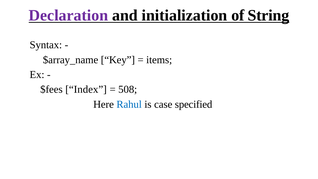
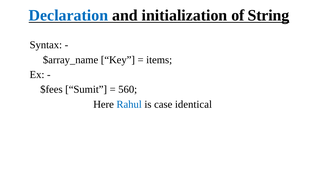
Declaration colour: purple -> blue (68, 15)
Index: Index -> Sumit (86, 89)
508: 508 -> 560 (128, 89)
specified: specified -> identical (193, 104)
